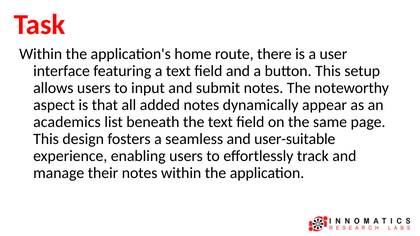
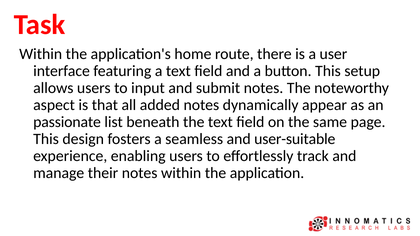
academics: academics -> passionate (67, 122)
